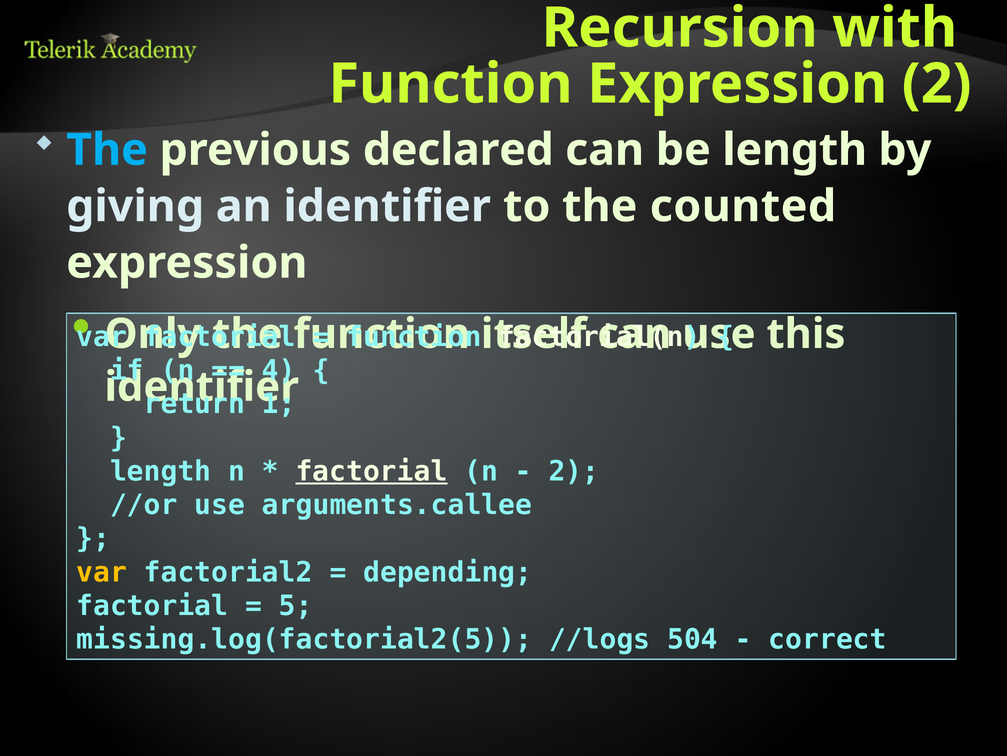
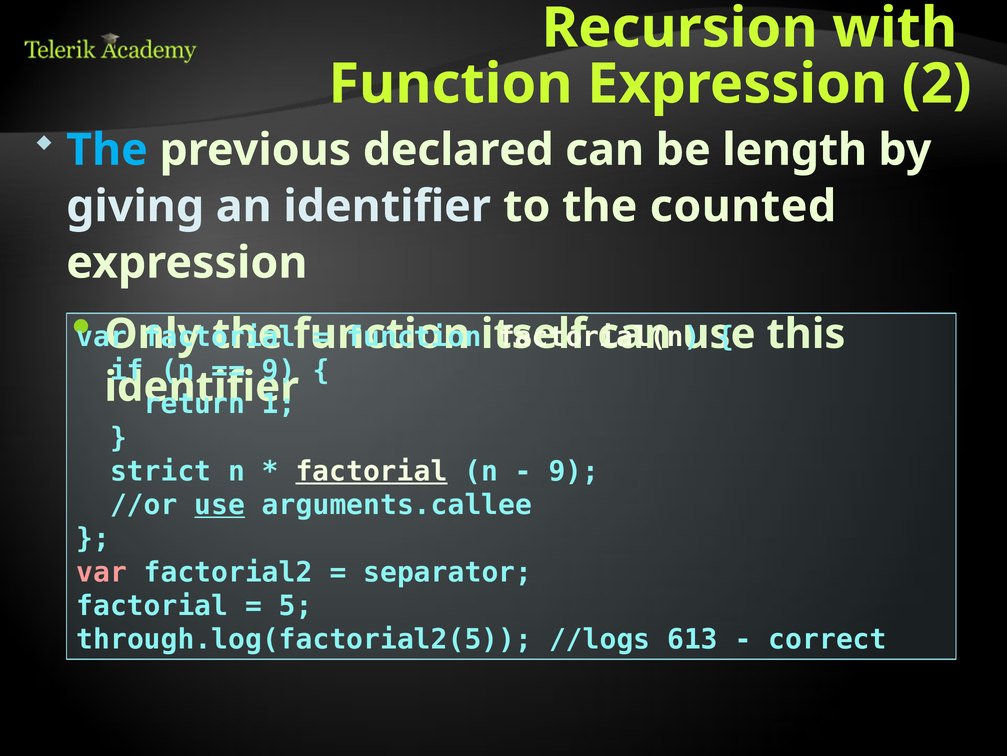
4: 4 -> 9 (279, 370)
length: length -> strict (161, 471)
2: 2 -> 9 (574, 471)
use underline: none -> present (220, 505)
var colour: yellow -> pink (102, 572)
depending: depending -> separator (448, 572)
missing.log(factorial2(5: missing.log(factorial2(5 -> through.log(factorial2(5 (304, 639)
504: 504 -> 613 (692, 639)
